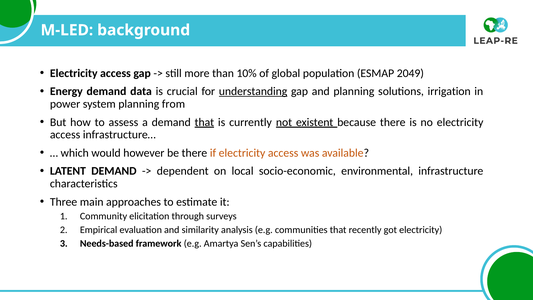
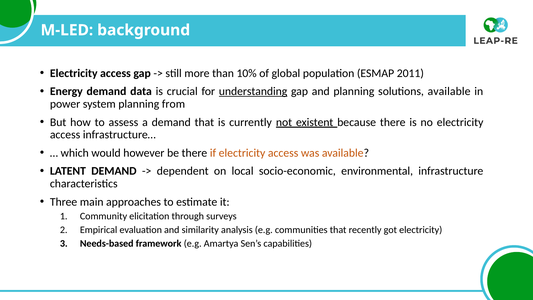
2049: 2049 -> 2011 (410, 73)
solutions irrigation: irrigation -> available (449, 91)
that underline: present -> none (204, 122)
